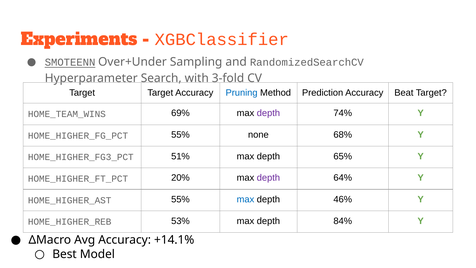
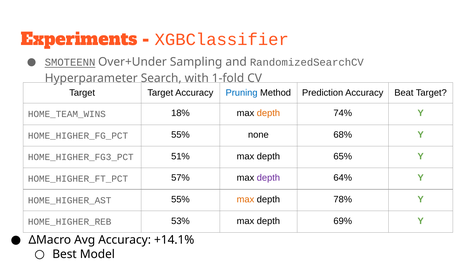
3-fold: 3-fold -> 1-fold (228, 78)
69%: 69% -> 18% (180, 113)
depth colour: purple -> orange (268, 113)
20%: 20% -> 57% (180, 178)
max colour: blue -> orange (245, 199)
46%: 46% -> 78% (343, 199)
84%: 84% -> 69% (343, 221)
